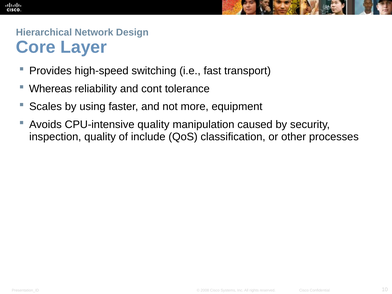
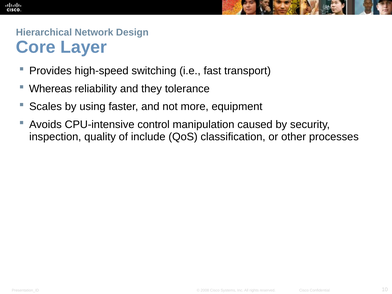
cont: cont -> they (152, 89)
CPU-intensive quality: quality -> control (154, 124)
